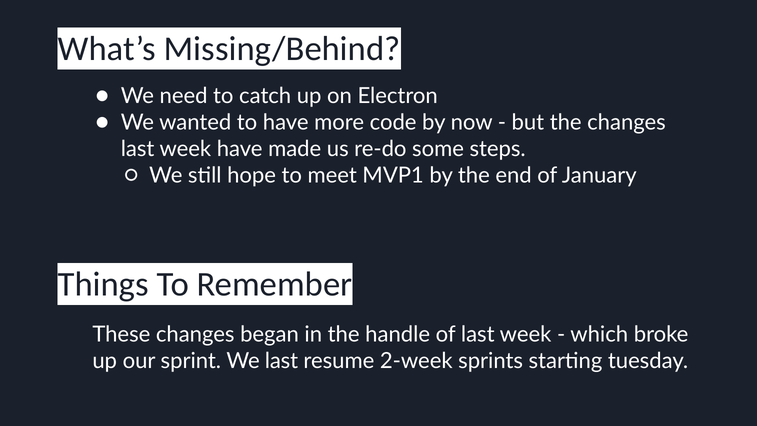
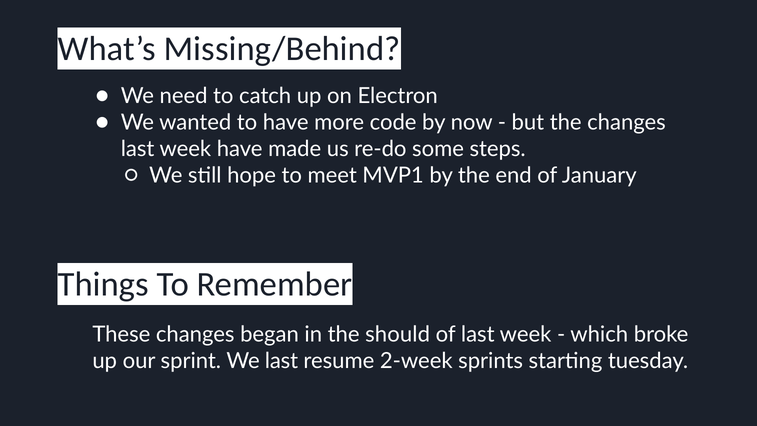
handle: handle -> should (398, 334)
